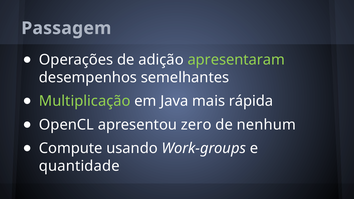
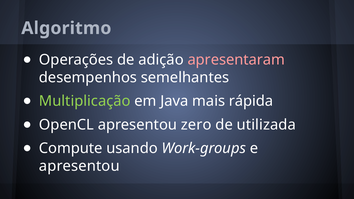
Passagem: Passagem -> Algoritmo (66, 28)
apresentaram colour: light green -> pink (236, 60)
nenhum: nenhum -> utilizada (266, 125)
quantidade: quantidade -> apresentou (79, 166)
